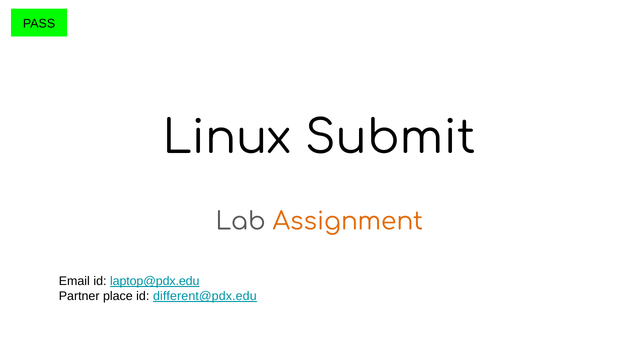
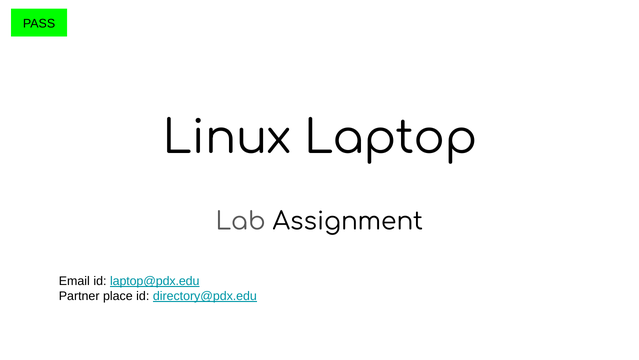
Submit: Submit -> Laptop (391, 138)
Assignment colour: orange -> black (348, 221)
different@pdx.edu: different@pdx.edu -> directory@pdx.edu (205, 295)
